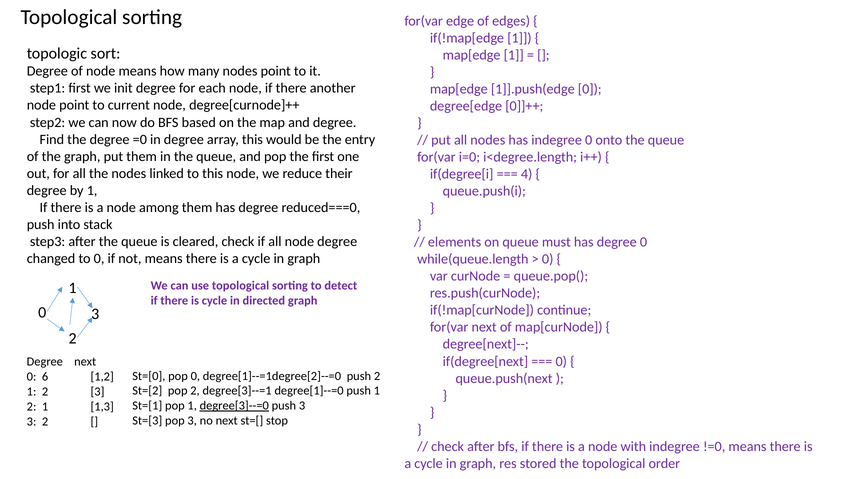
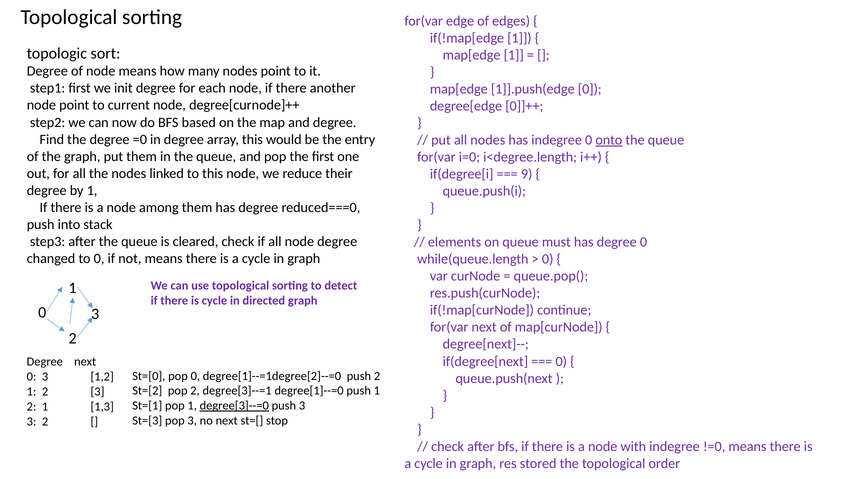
onto underline: none -> present (609, 140)
4: 4 -> 9 (527, 174)
0 6: 6 -> 3 (45, 377)
